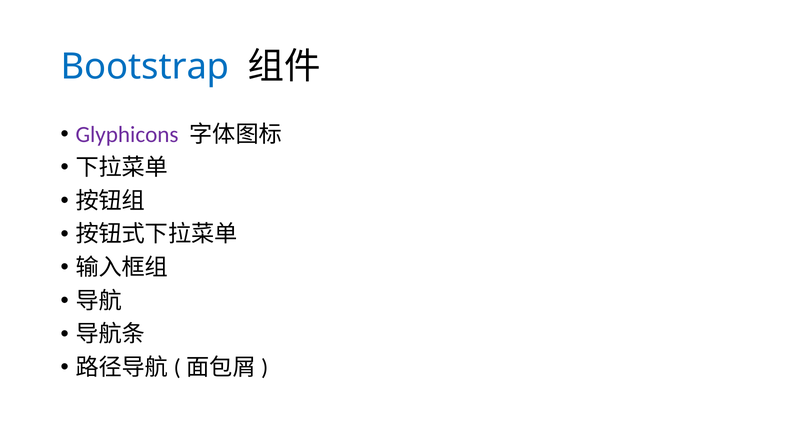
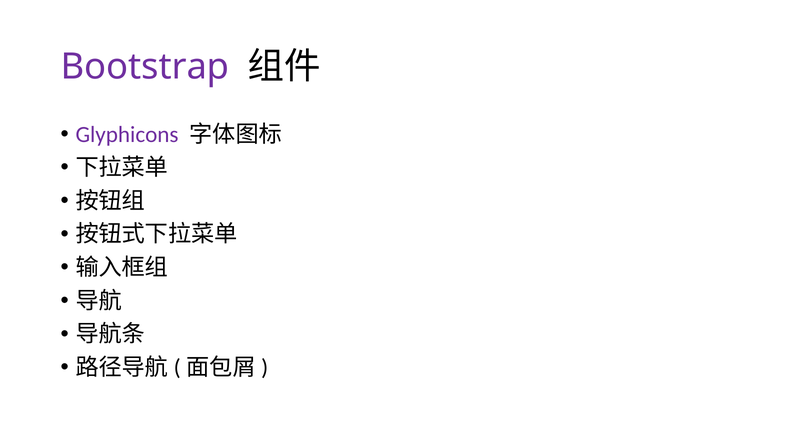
Bootstrap colour: blue -> purple (145, 67)
